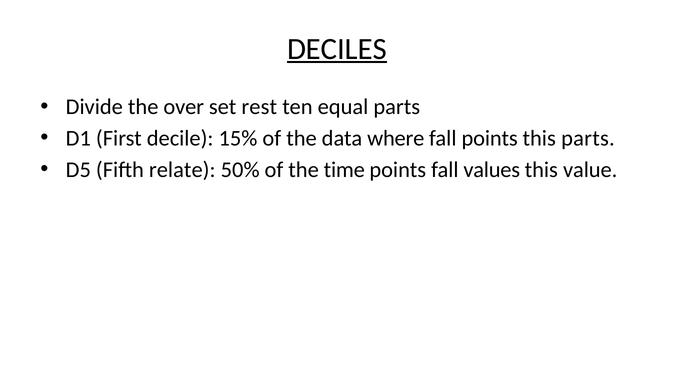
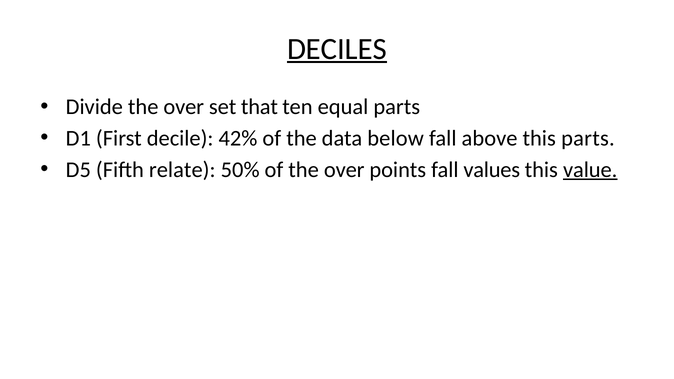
rest: rest -> that (259, 107)
15%: 15% -> 42% (238, 138)
where: where -> below (396, 138)
fall points: points -> above (490, 138)
of the time: time -> over (344, 170)
value underline: none -> present (590, 170)
